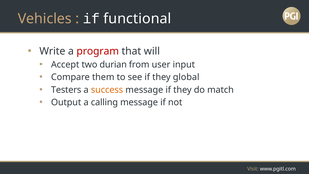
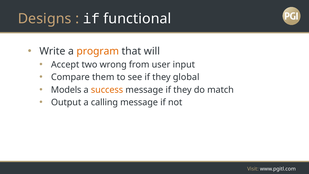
Vehicles: Vehicles -> Designs (45, 19)
program colour: red -> orange (98, 51)
durian: durian -> wrong (113, 64)
Testers: Testers -> Models (66, 90)
